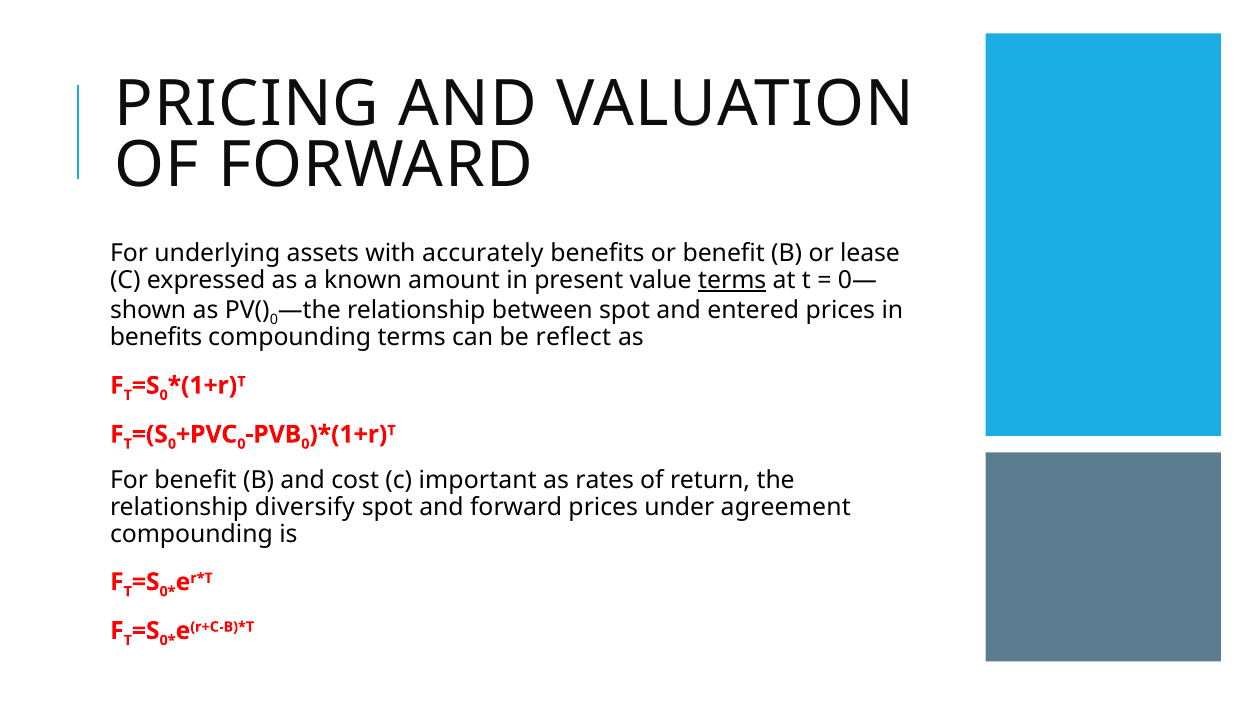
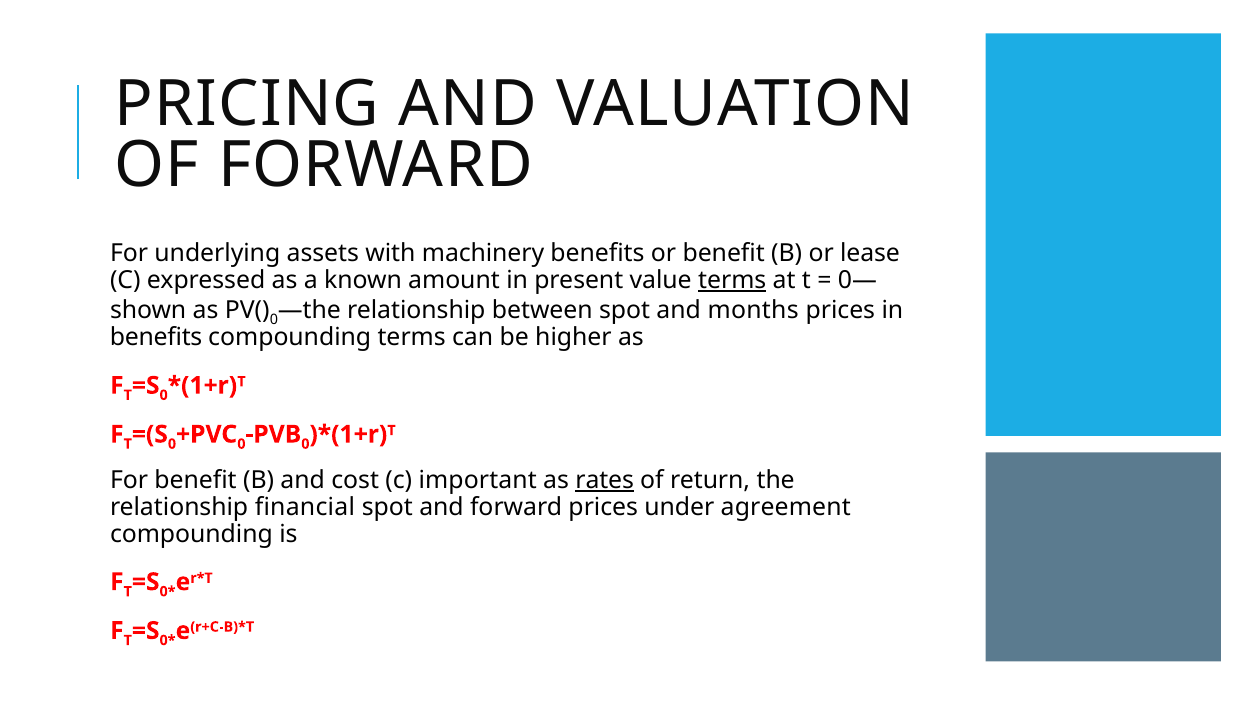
accurately: accurately -> machinery (483, 253)
entered: entered -> months (753, 310)
reflect: reflect -> higher (573, 337)
rates underline: none -> present (605, 480)
diversify: diversify -> financial (305, 507)
